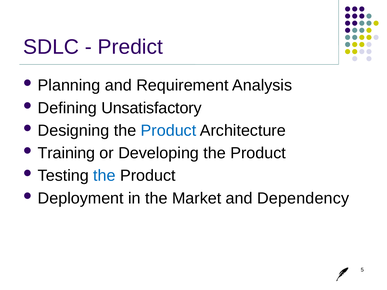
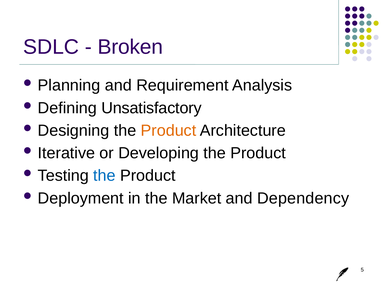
Predict: Predict -> Broken (130, 47)
Product colour: blue -> orange (168, 131)
Training: Training -> Iterative (66, 153)
